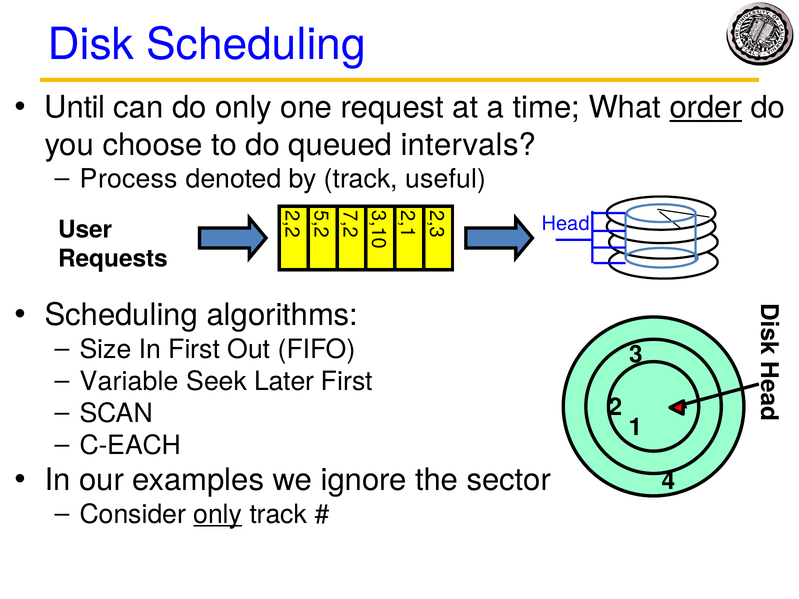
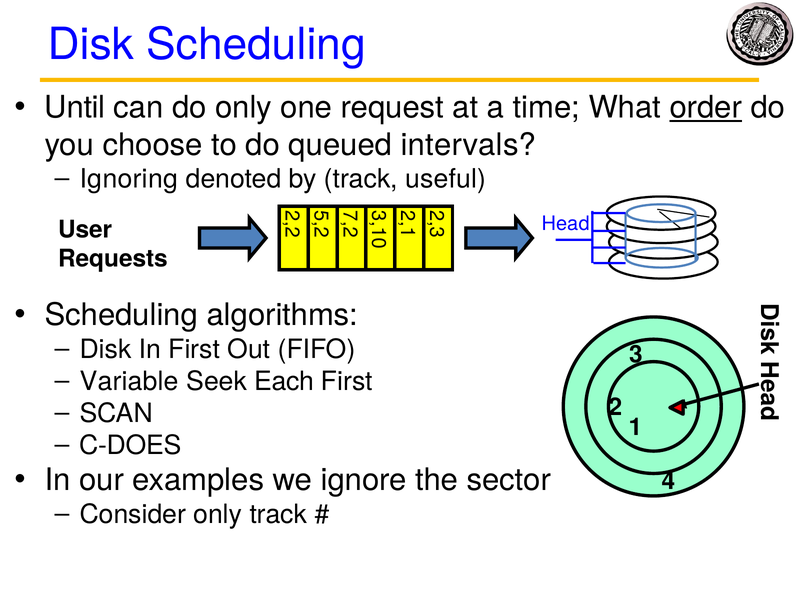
Process: Process -> Ignoring (129, 179)
Size: Size -> Disk (105, 350)
Later: Later -> Each (284, 381)
C-EACH: C-EACH -> C-DOES (130, 445)
only underline: present -> none (218, 515)
